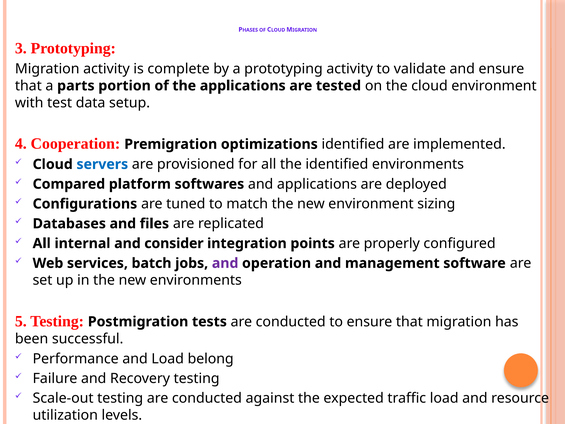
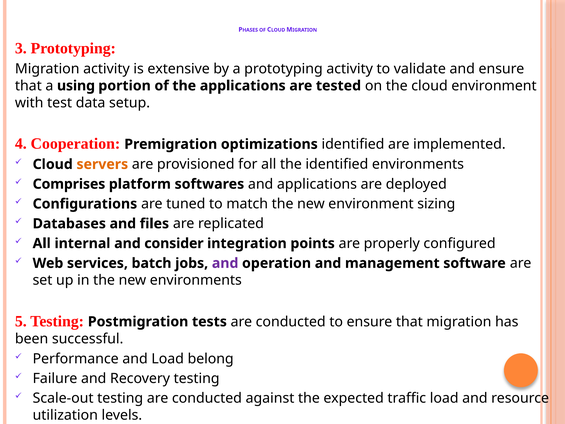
complete: complete -> extensive (179, 69)
parts: parts -> using (76, 86)
servers colour: blue -> orange (102, 164)
Compared: Compared -> Comprises (69, 184)
